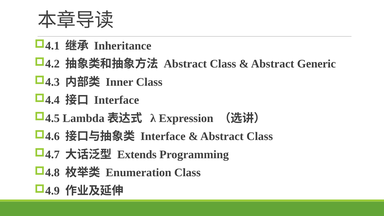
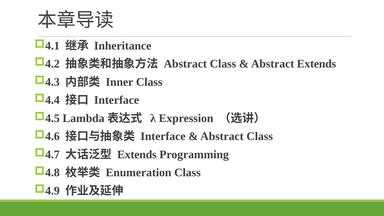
Abstract Generic: Generic -> Extends (316, 64)
